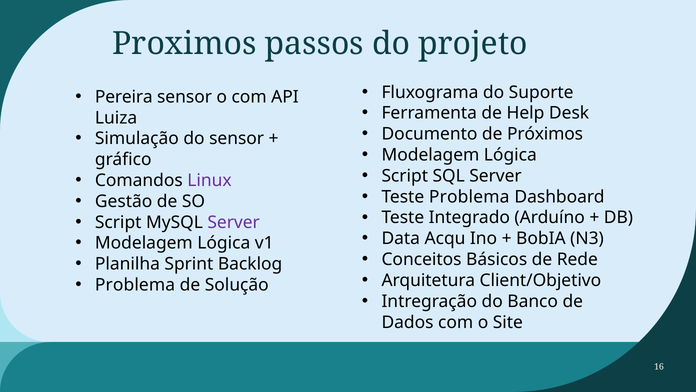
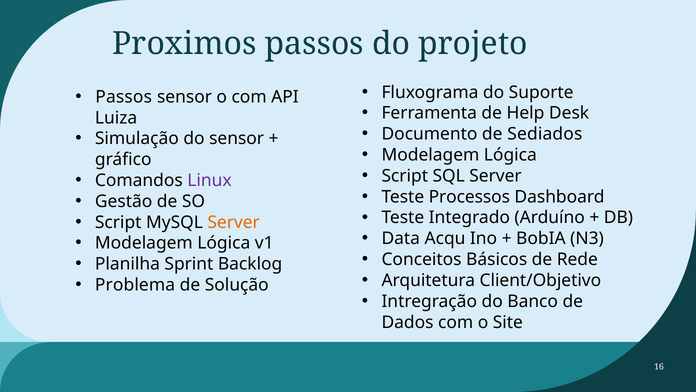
Pereira: Pereira -> Passos (124, 97)
Próximos: Próximos -> Sediados (545, 134)
Teste Problema: Problema -> Processos (469, 197)
Server colour: purple -> orange (234, 222)
